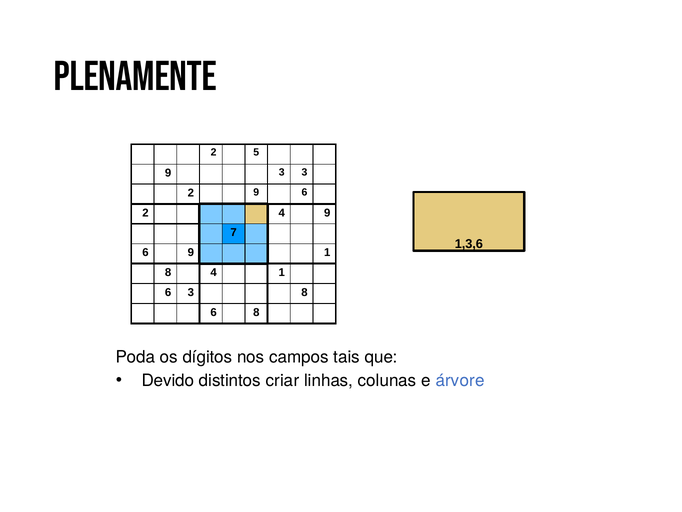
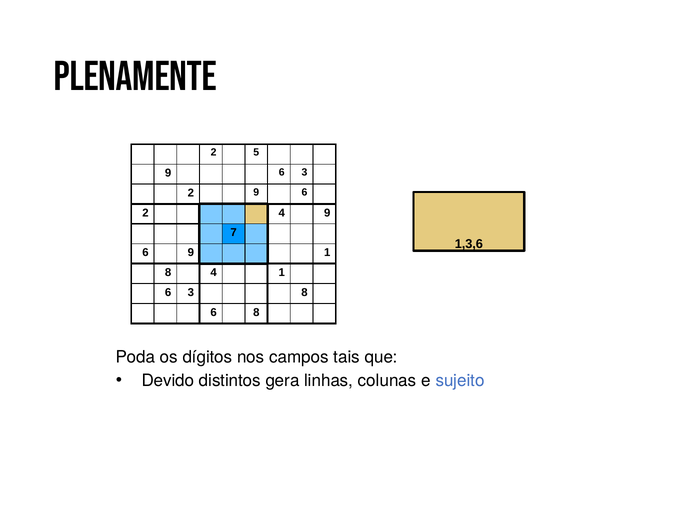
3: 3 -> 6 (282, 172)
criar: criar -> gera (283, 380)
árvore: árvore -> sujeito (460, 380)
